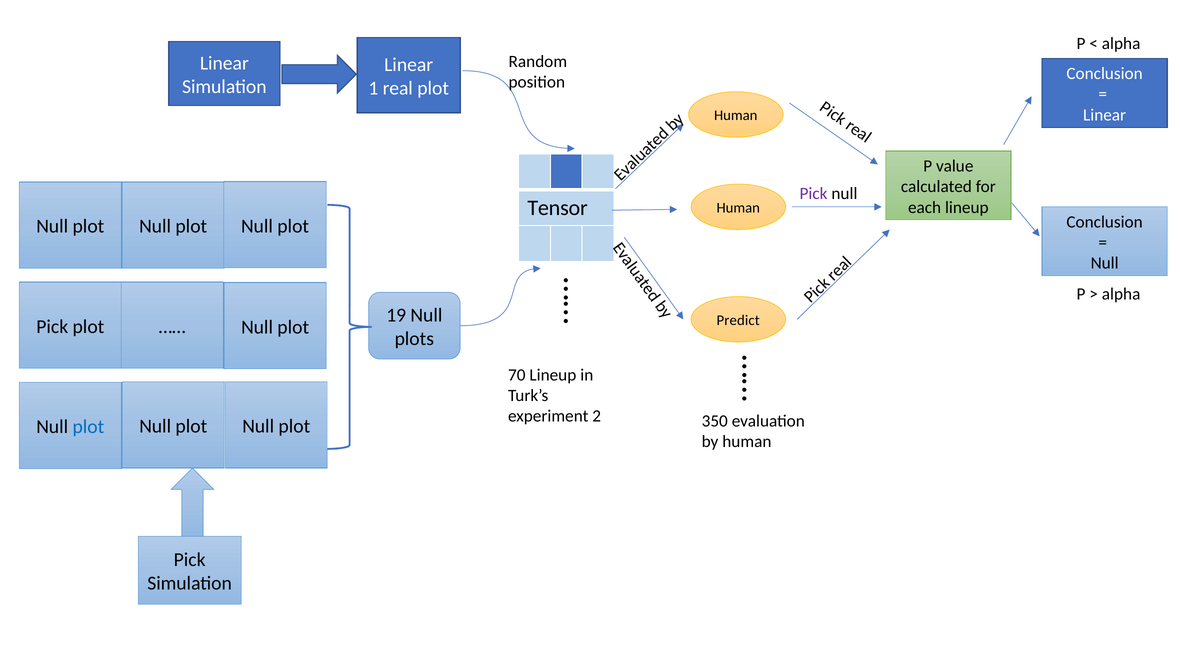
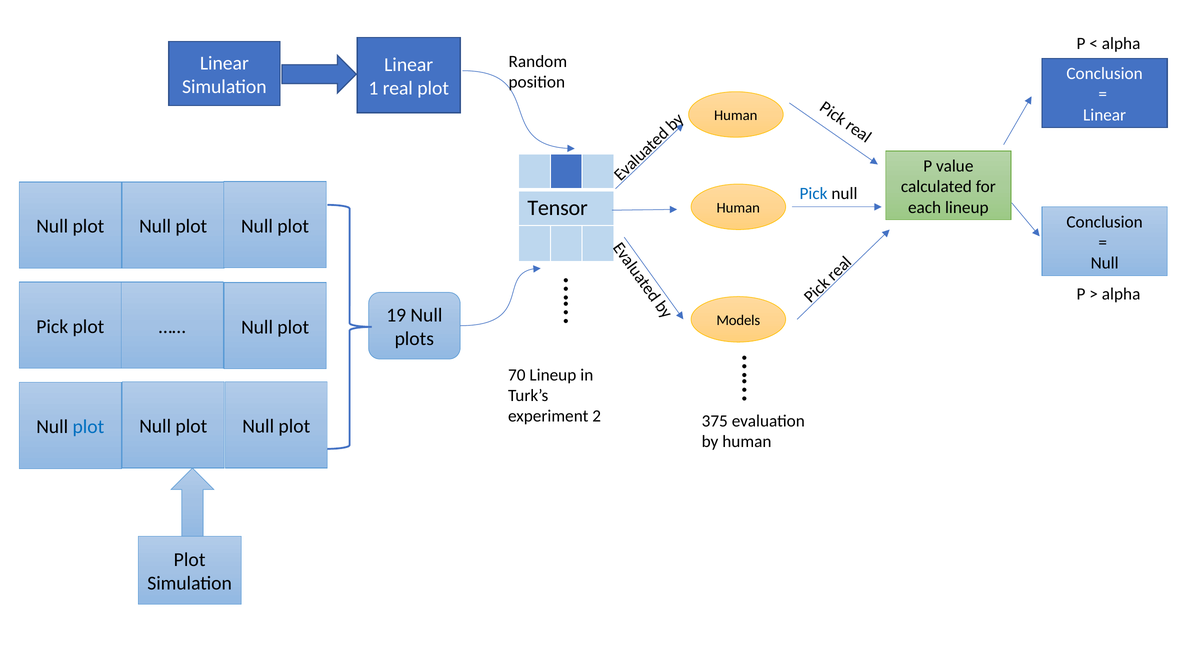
Pick colour: purple -> blue (814, 193)
Predict: Predict -> Models (738, 320)
350: 350 -> 375 (715, 421)
Pick: Pick -> Plot (190, 560)
